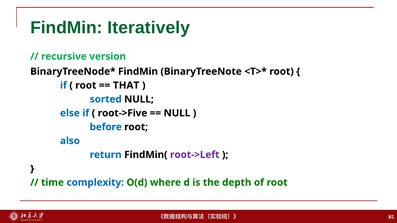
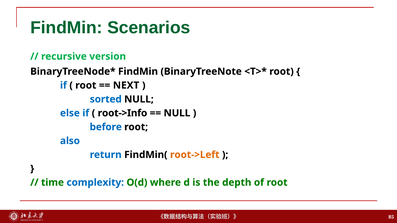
Iteratively: Iteratively -> Scenarios (149, 28)
THAT: THAT -> NEXT (126, 85)
root->Five: root->Five -> root->Info (122, 113)
root->Left colour: purple -> orange (195, 155)
